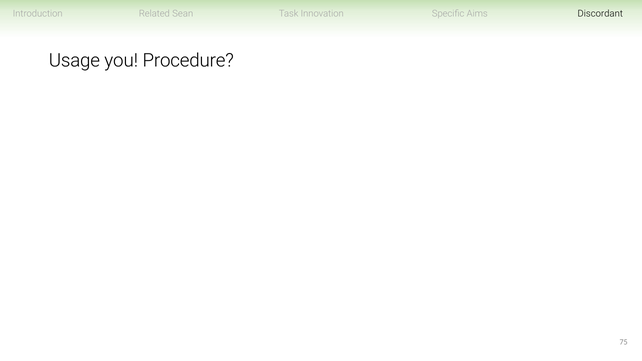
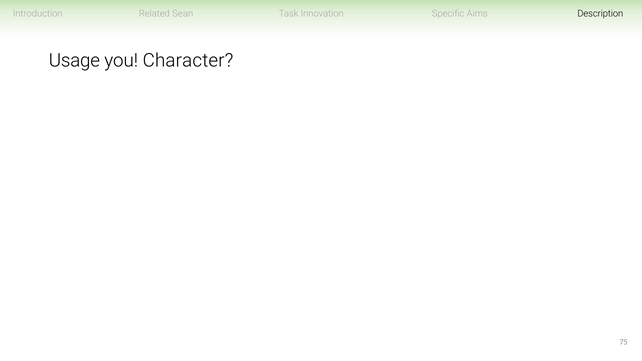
Discordant: Discordant -> Description (600, 14)
Procedure: Procedure -> Character (188, 60)
